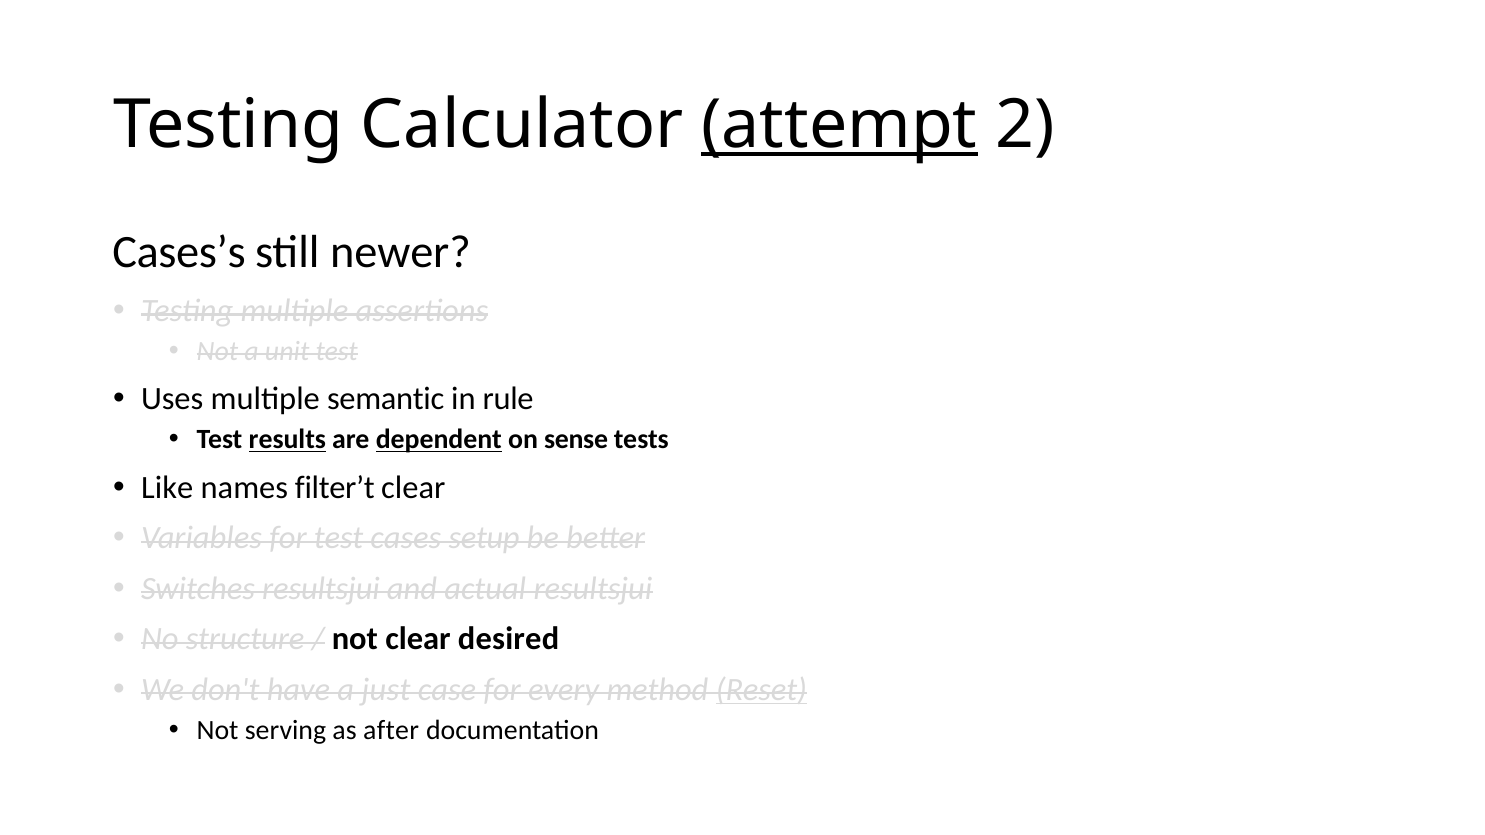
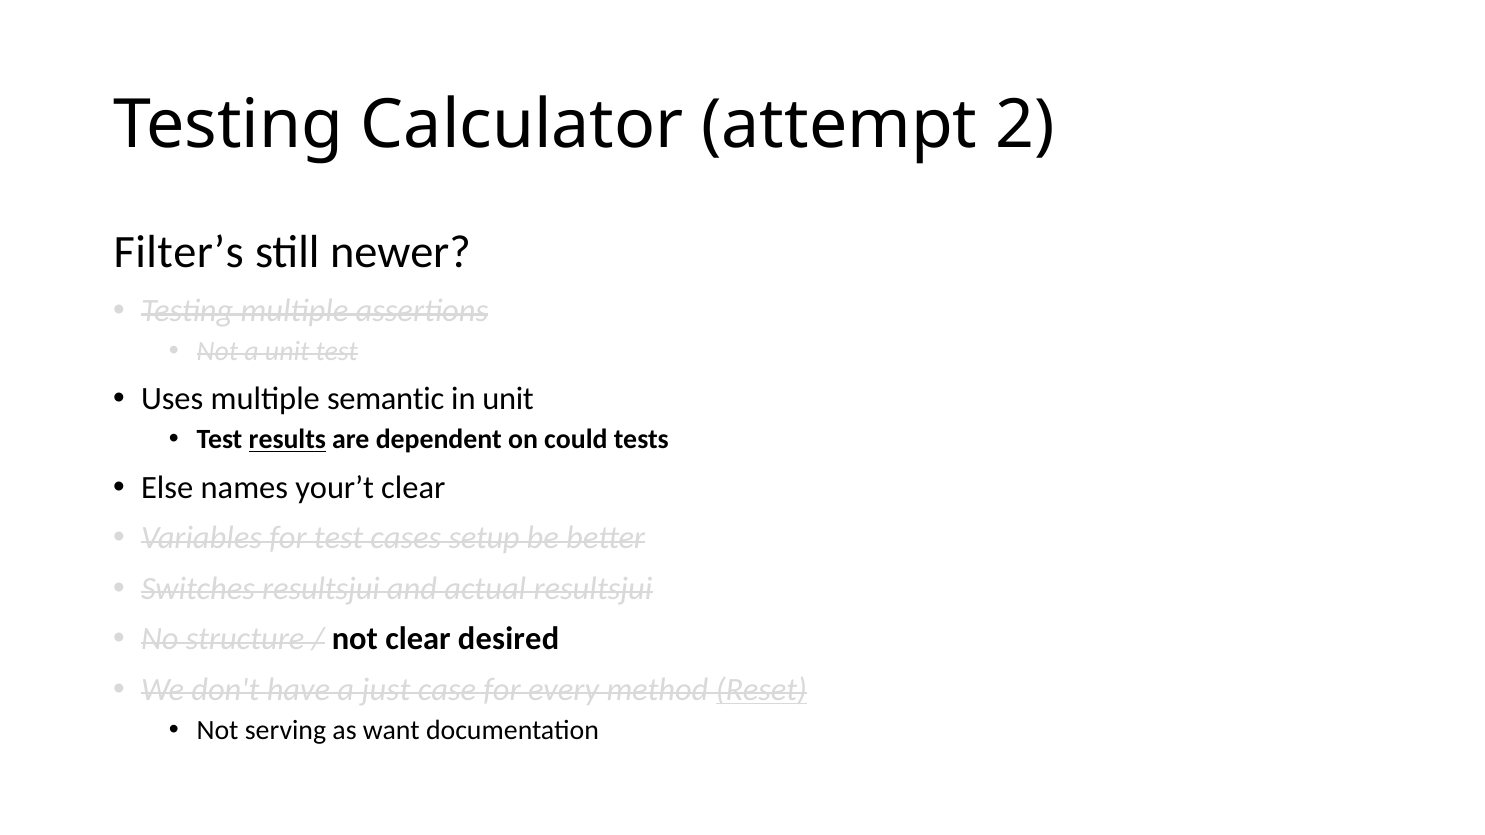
attempt underline: present -> none (839, 125)
Cases’s: Cases’s -> Filter’s (179, 253)
in rule: rule -> unit (508, 399)
dependent underline: present -> none (439, 440)
sense: sense -> could (576, 440)
Like: Like -> Else (167, 488)
filter’t: filter’t -> your’t (335, 488)
after: after -> want (391, 730)
